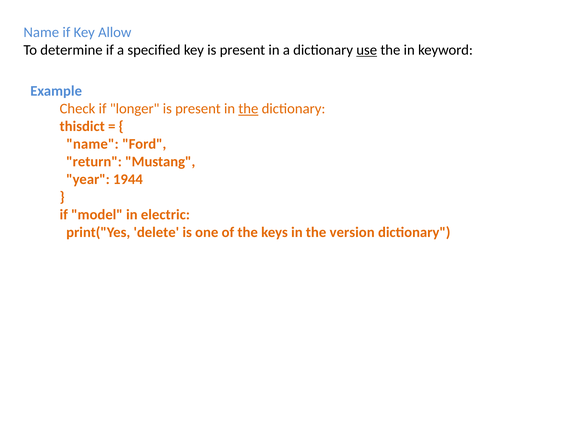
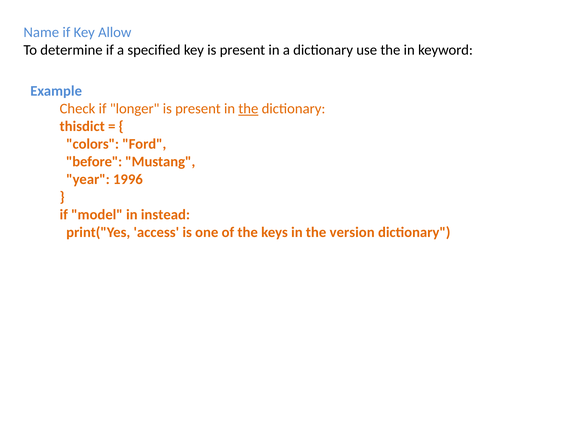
use underline: present -> none (367, 50)
name: name -> colors (93, 144)
return: return -> before (94, 162)
1944: 1944 -> 1996 (128, 179)
electric: electric -> instead (165, 215)
delete: delete -> access (156, 232)
